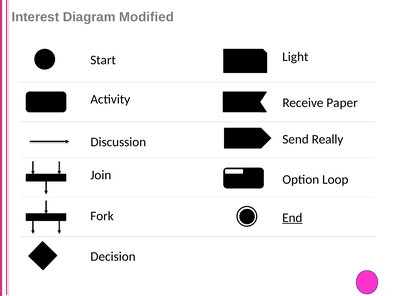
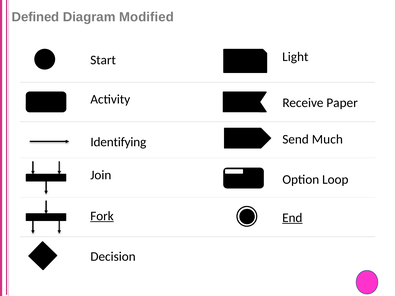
Interest: Interest -> Defined (35, 17)
Really: Really -> Much (327, 139)
Discussion: Discussion -> Identifying (118, 142)
Fork underline: none -> present (102, 216)
